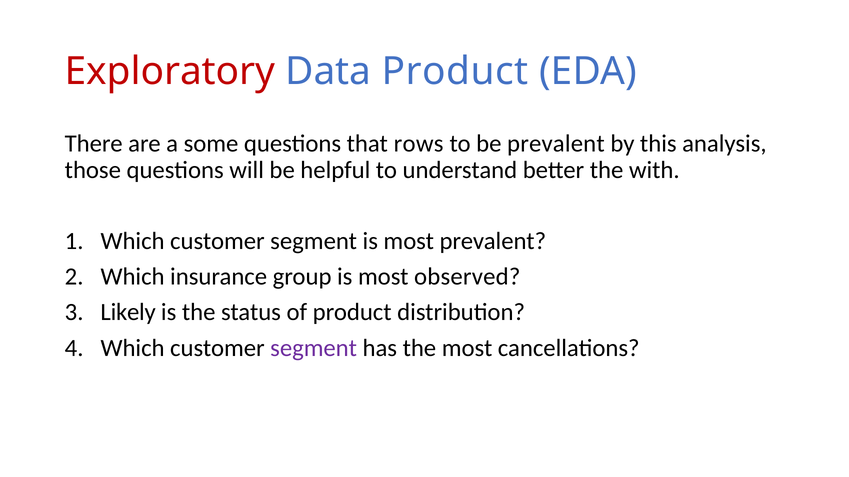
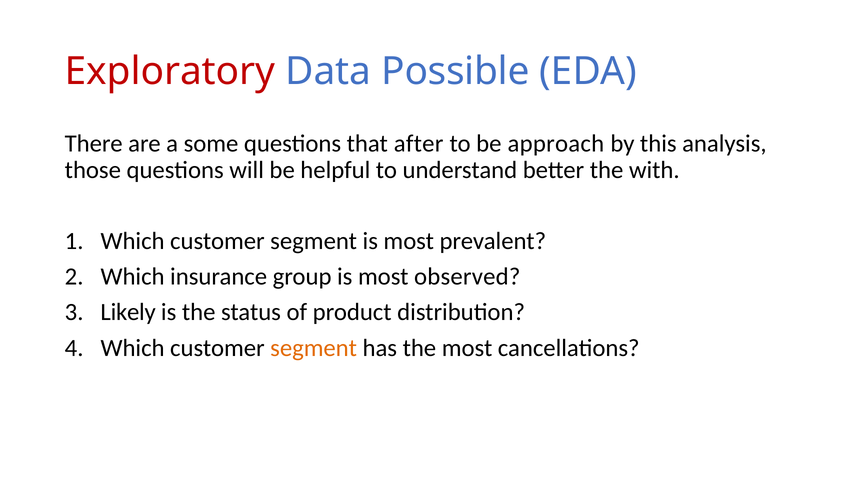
Data Product: Product -> Possible (455, 71)
rows: rows -> after (419, 144)
be prevalent: prevalent -> approach (556, 144)
segment colour: purple -> orange (314, 348)
